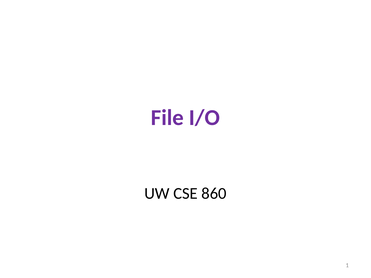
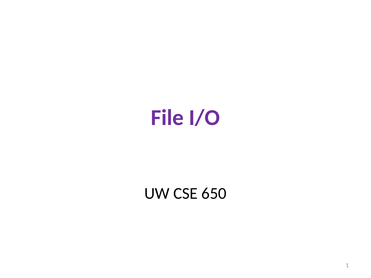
860: 860 -> 650 (214, 194)
